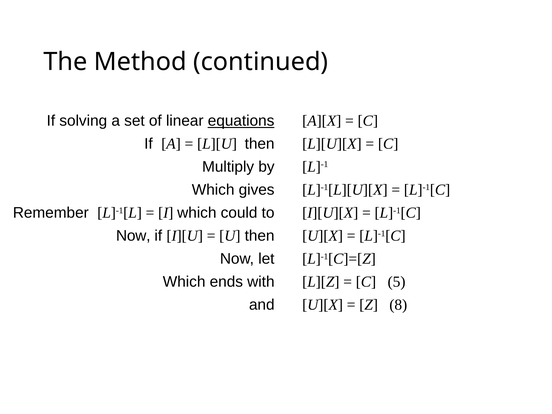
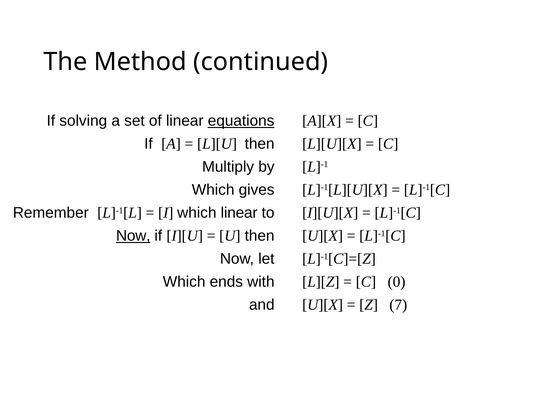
which could: could -> linear (239, 213)
Now underline: none -> present (133, 236)
5: 5 -> 0 (397, 282)
8: 8 -> 7 (398, 305)
